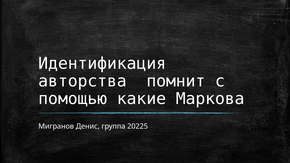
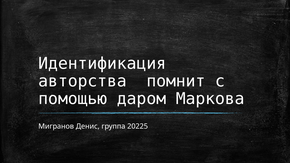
какие: какие -> даром (142, 99)
